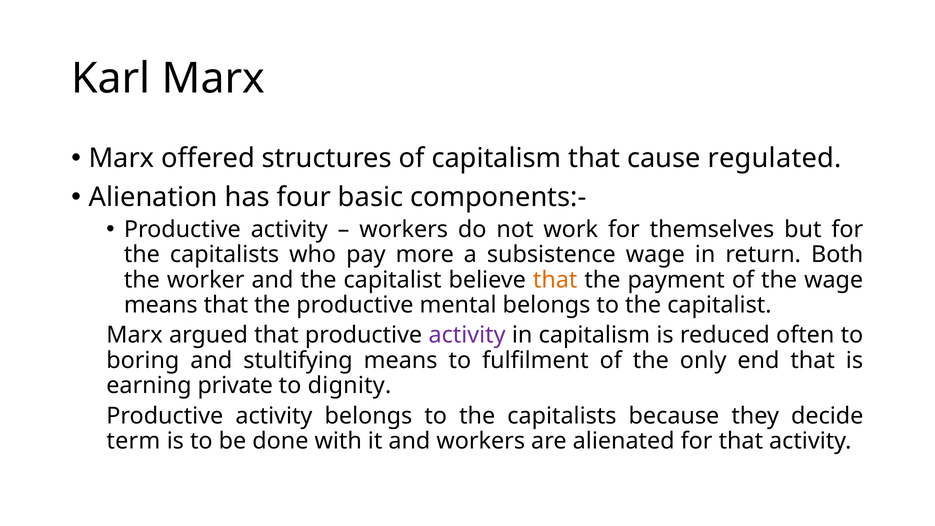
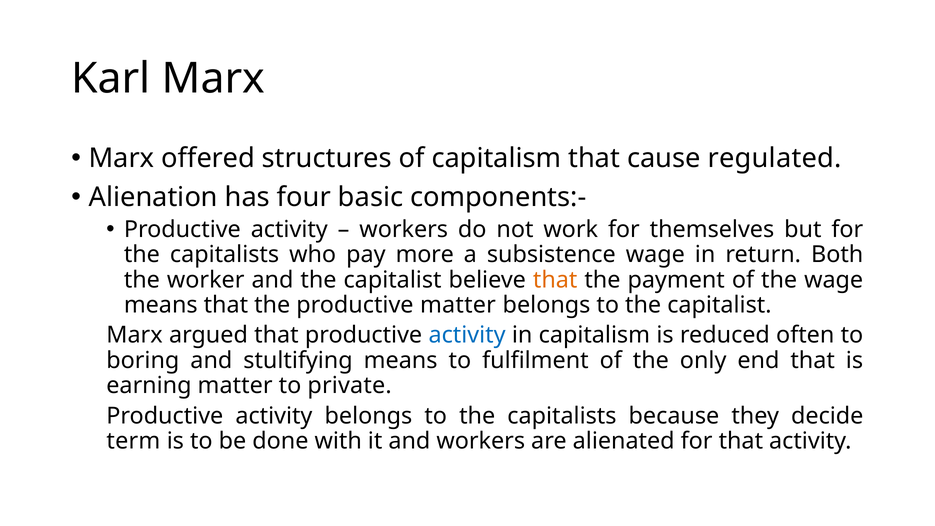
productive mental: mental -> matter (458, 305)
activity colour: purple -> blue (467, 335)
earning private: private -> matter (235, 386)
dignity: dignity -> private (350, 386)
